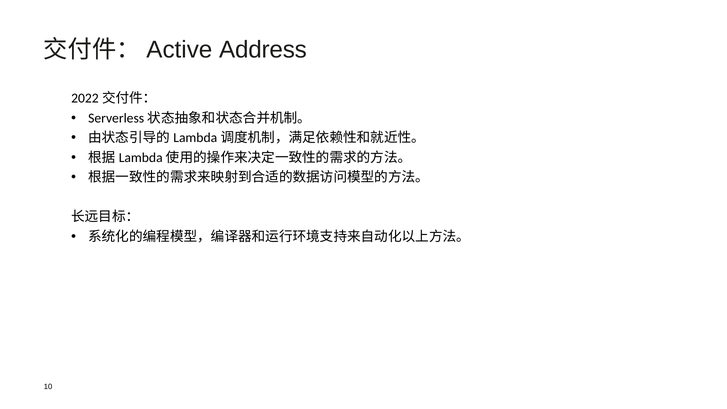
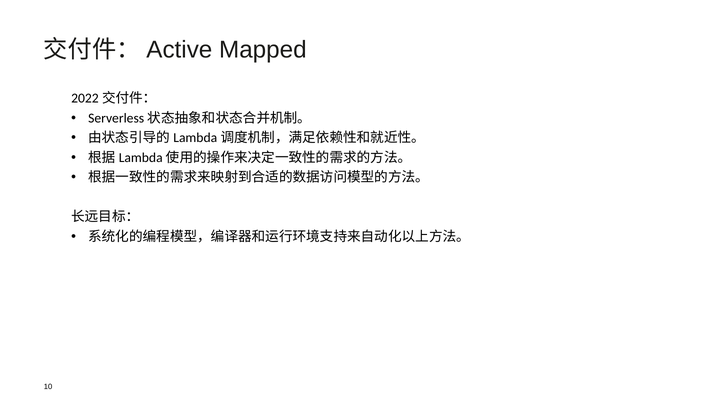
Address: Address -> Mapped (263, 50)
